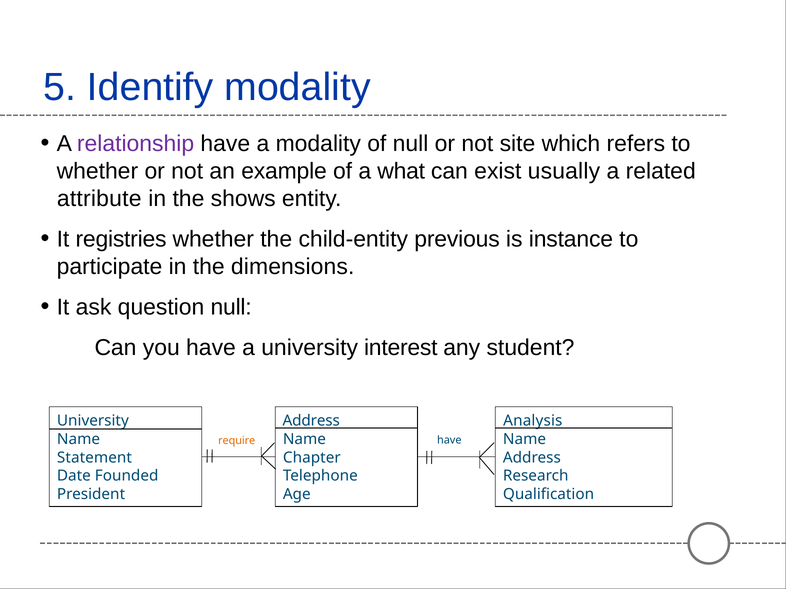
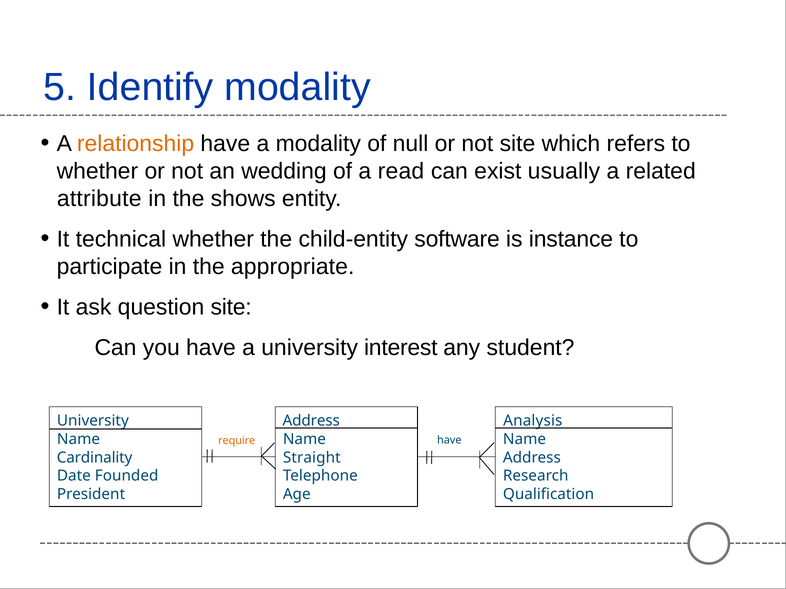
relationship colour: purple -> orange (136, 144)
example: example -> wedding (284, 171)
what: what -> read (401, 171)
registries: registries -> technical (121, 239)
previous: previous -> software (457, 239)
dimensions: dimensions -> appropriate (293, 267)
question null: null -> site (231, 308)
Statement: Statement -> Cardinality (95, 458)
Chapter: Chapter -> Straight (312, 458)
